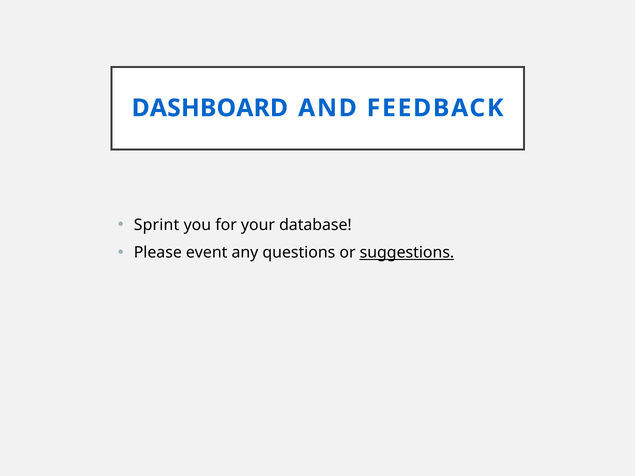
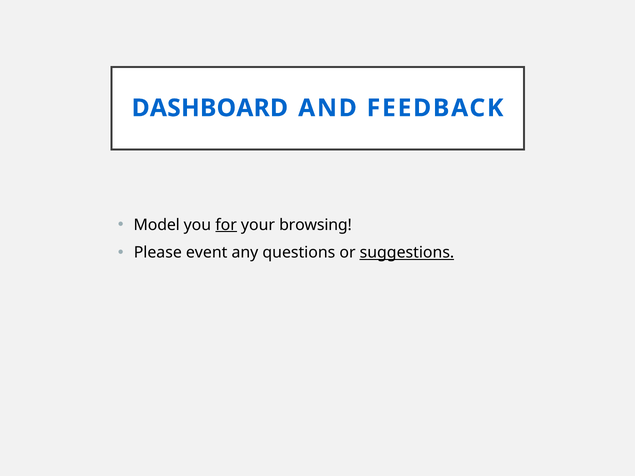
Sprint: Sprint -> Model (157, 225)
for underline: none -> present (226, 225)
database: database -> browsing (315, 225)
